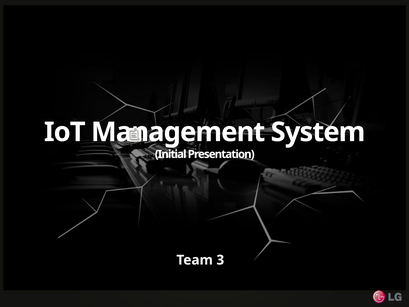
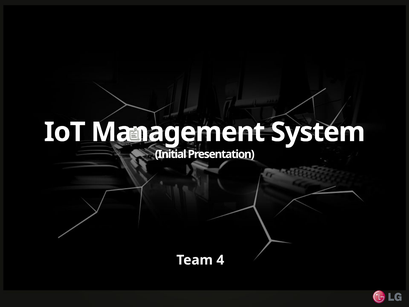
3: 3 -> 4 (220, 260)
